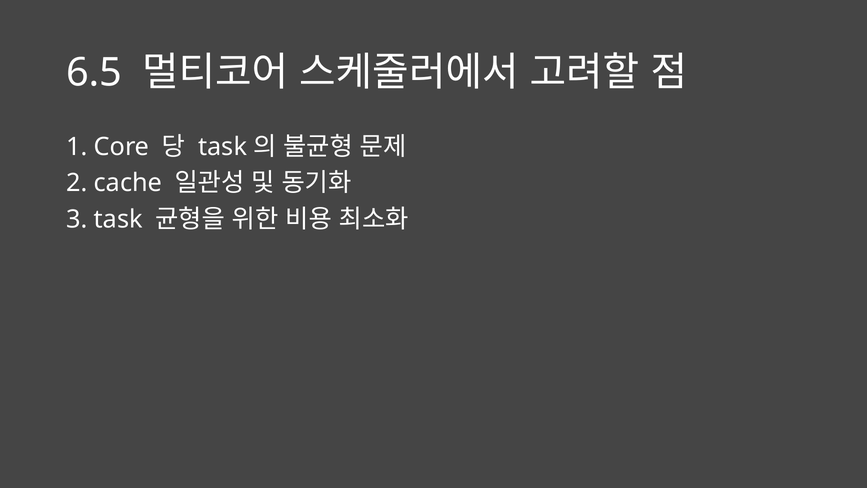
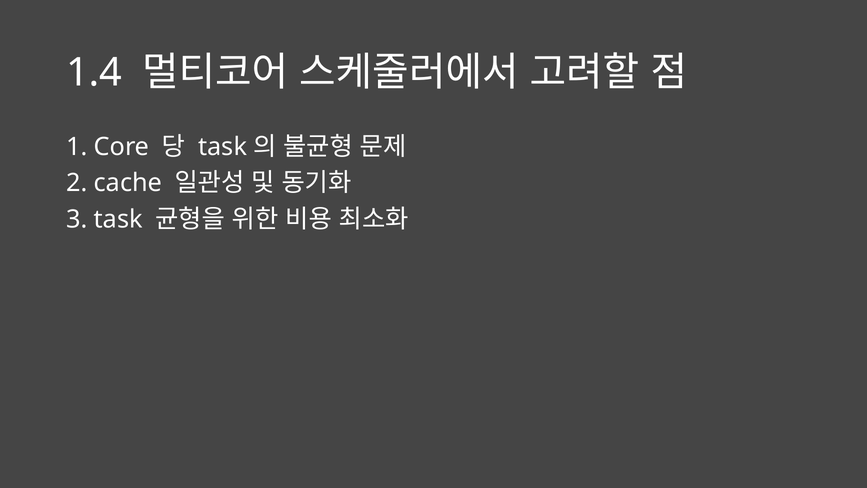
6.5: 6.5 -> 1.4 (94, 73)
